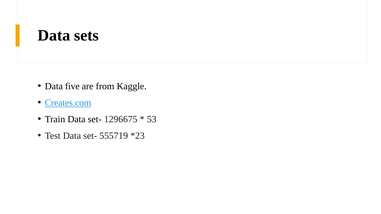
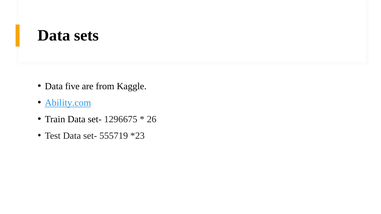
Creates.com: Creates.com -> Ability.com (68, 103)
53: 53 -> 26 (152, 119)
